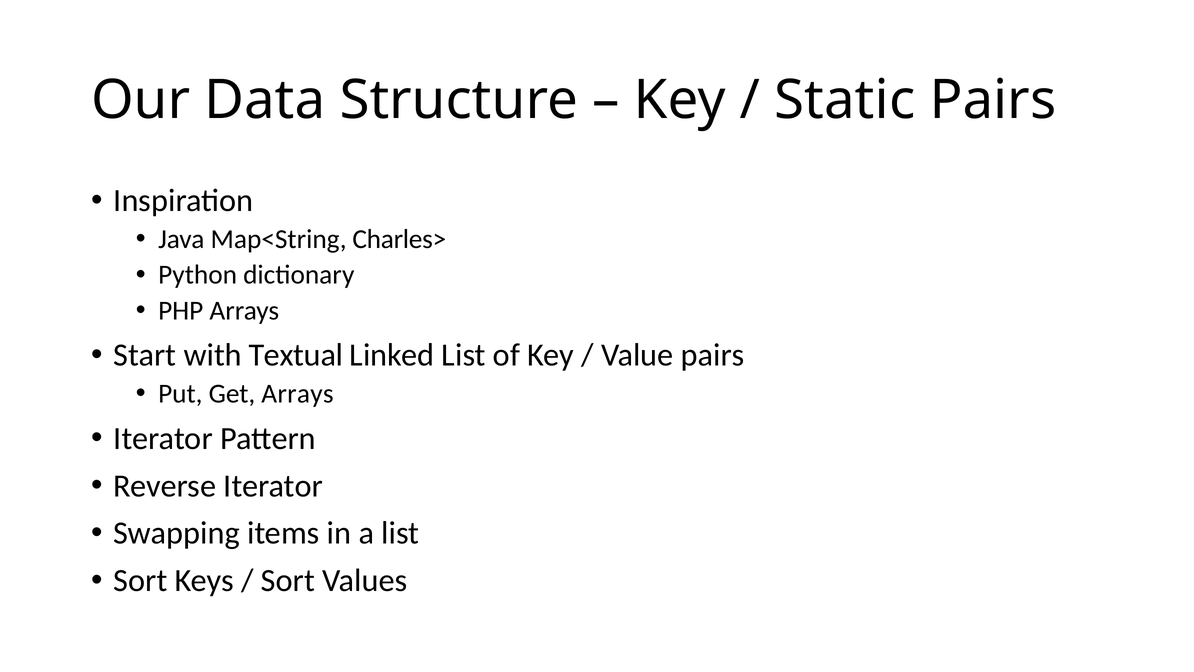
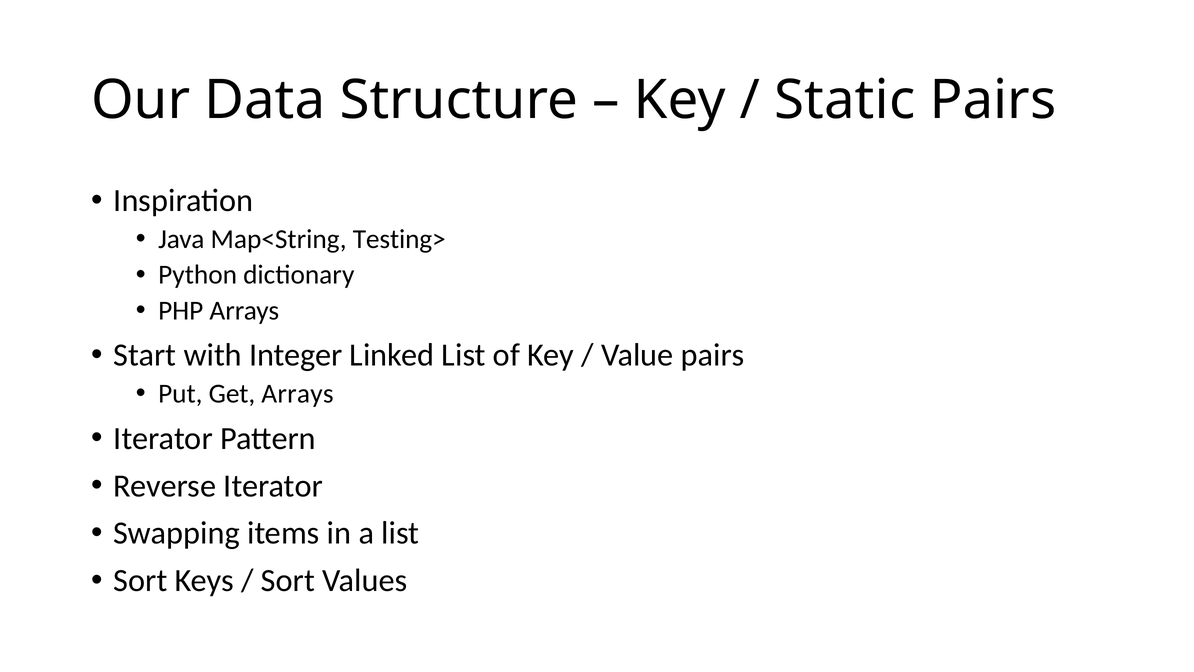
Charles>: Charles> -> Testing> (399, 239)
Textual: Textual -> Integer (296, 355)
